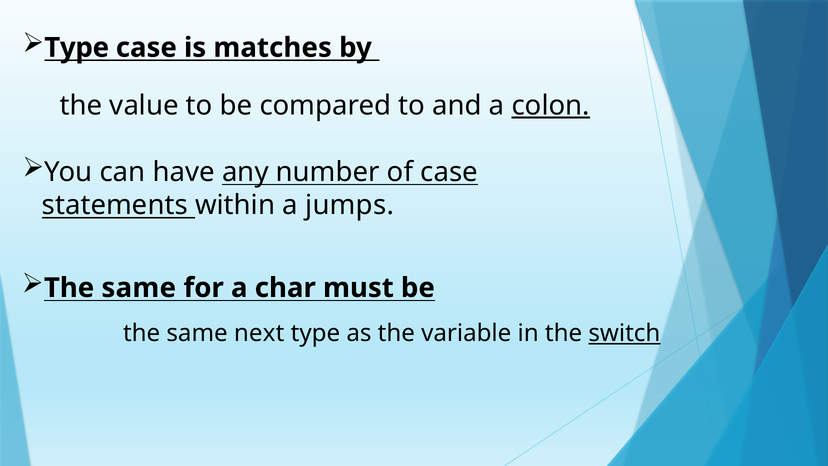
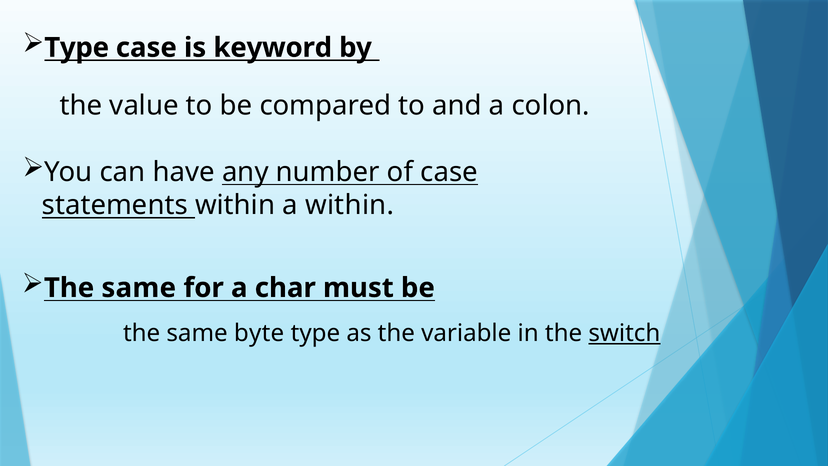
matches: matches -> keyword (273, 48)
colon underline: present -> none (551, 106)
a jumps: jumps -> within (350, 205)
next: next -> byte (259, 333)
